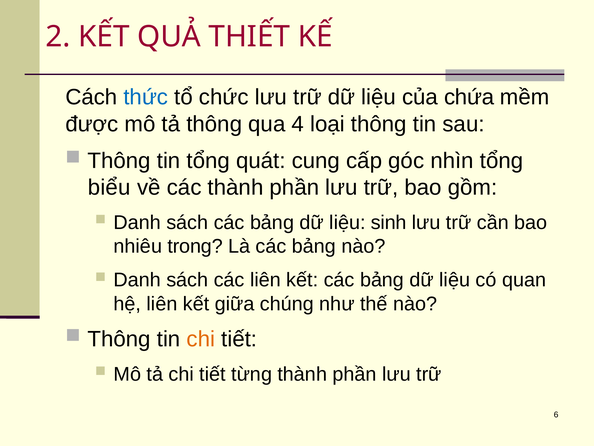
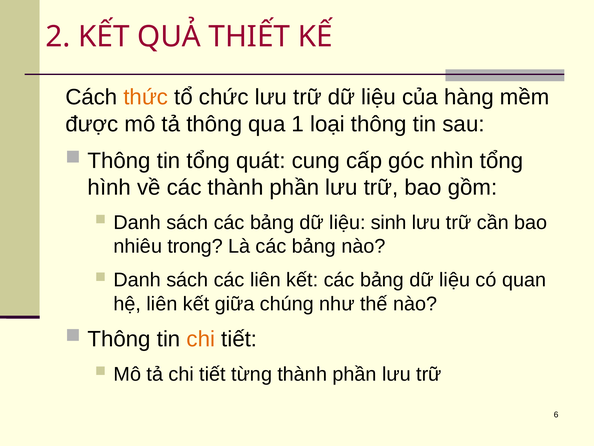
thức colour: blue -> orange (146, 97)
chứa: chứa -> hàng (469, 97)
4: 4 -> 1 (298, 124)
biểu: biểu -> hình (109, 187)
